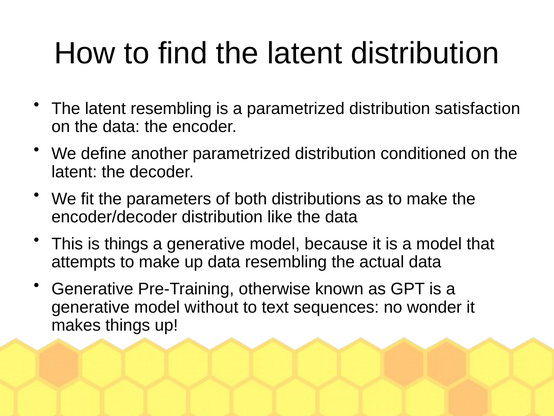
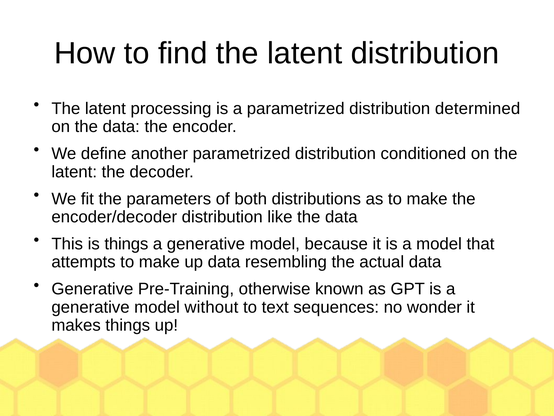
latent resembling: resembling -> processing (171, 108)
satisfaction: satisfaction -> determined (478, 108)
